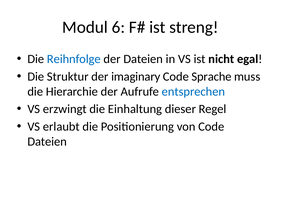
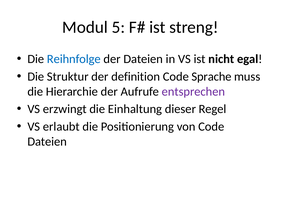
6: 6 -> 5 (118, 27)
imaginary: imaginary -> definition (136, 76)
entsprechen colour: blue -> purple (193, 91)
